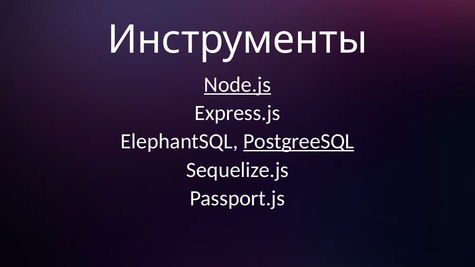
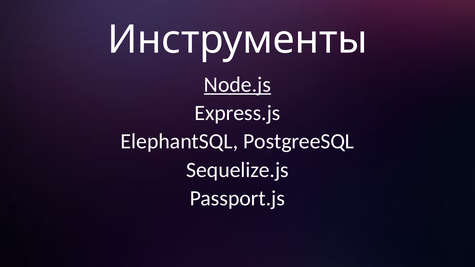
PostgreeSQL underline: present -> none (299, 142)
